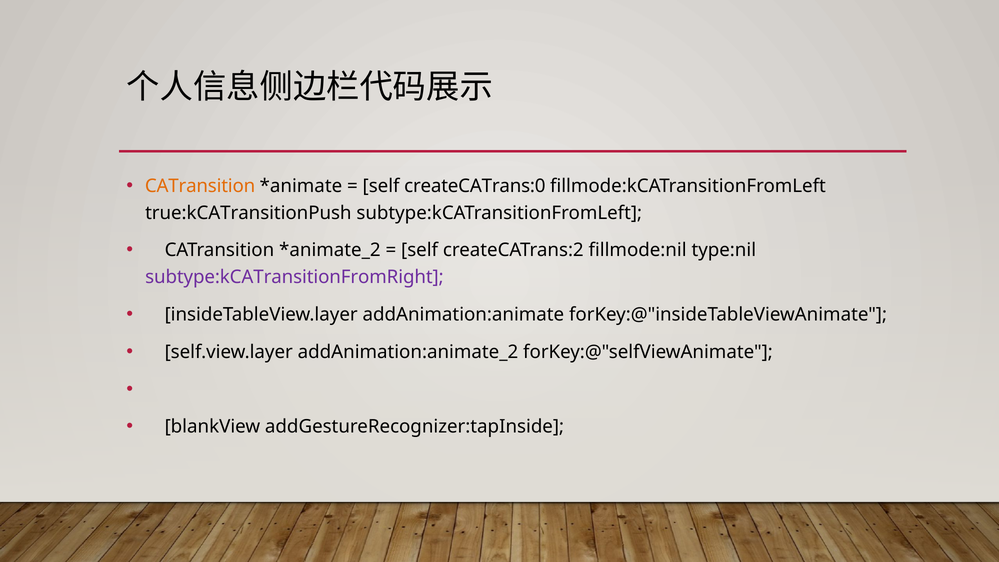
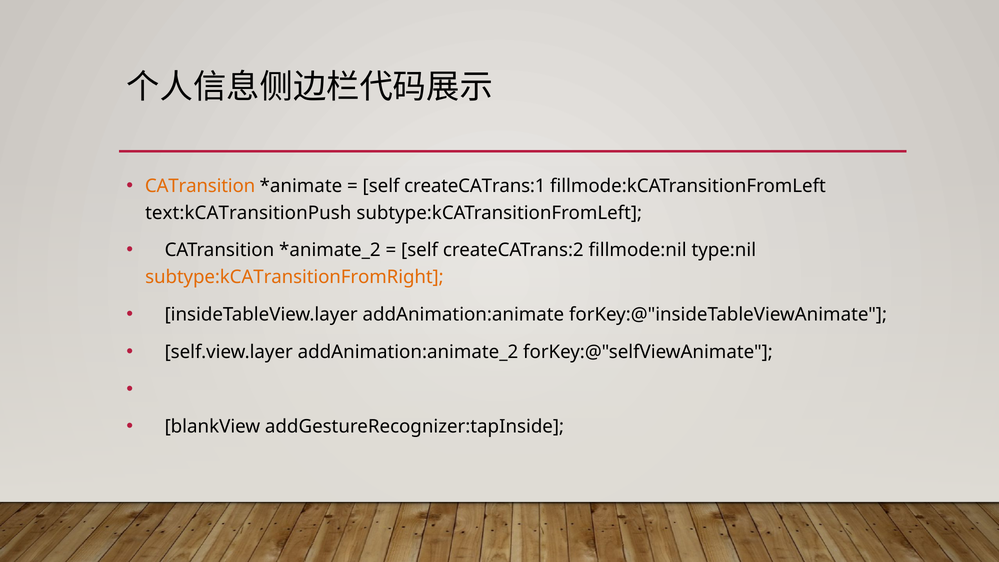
createCATrans:0: createCATrans:0 -> createCATrans:1 (475, 186)
true:kCATransitionPush: true:kCATransitionPush -> text:kCATransitionPush (248, 213)
subtype:kCATransitionFromRight colour: purple -> orange (294, 277)
